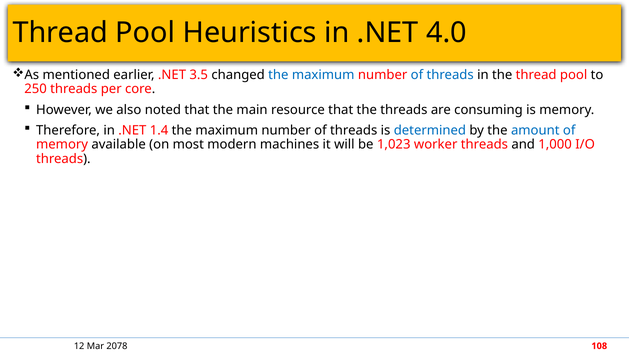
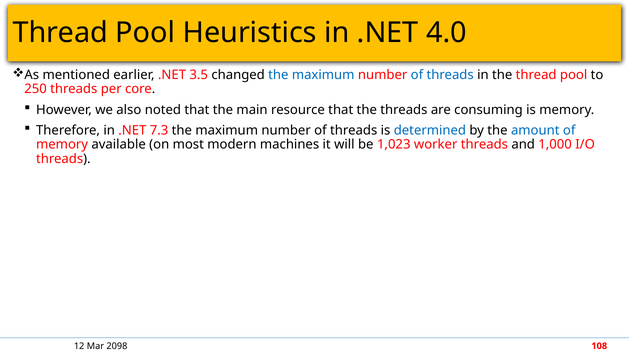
1.4: 1.4 -> 7.3 (159, 130)
2078: 2078 -> 2098 (117, 346)
